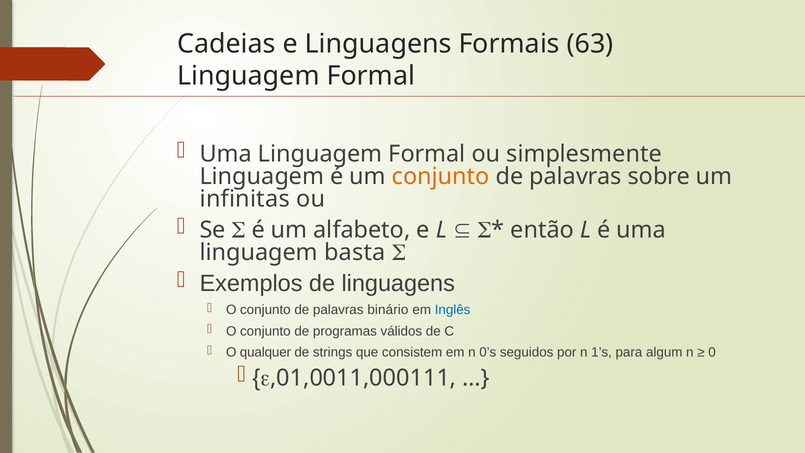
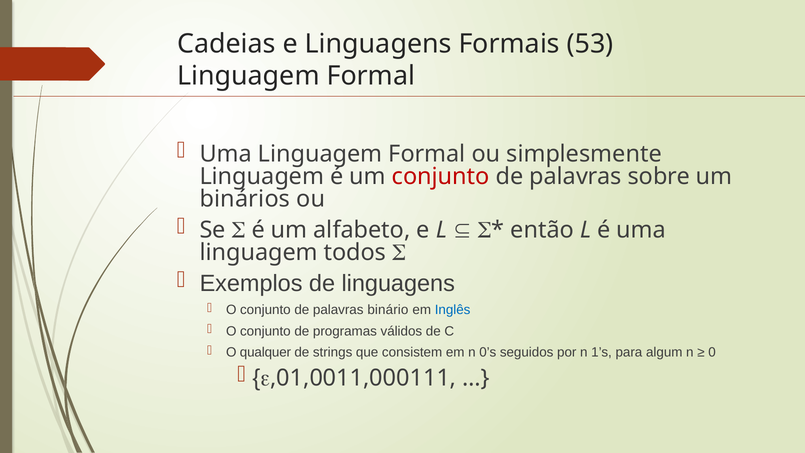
63: 63 -> 53 (590, 44)
conjunto colour: orange -> red (441, 177)
infinitas: infinitas -> binários (245, 199)
basta: basta -> todos (355, 252)
